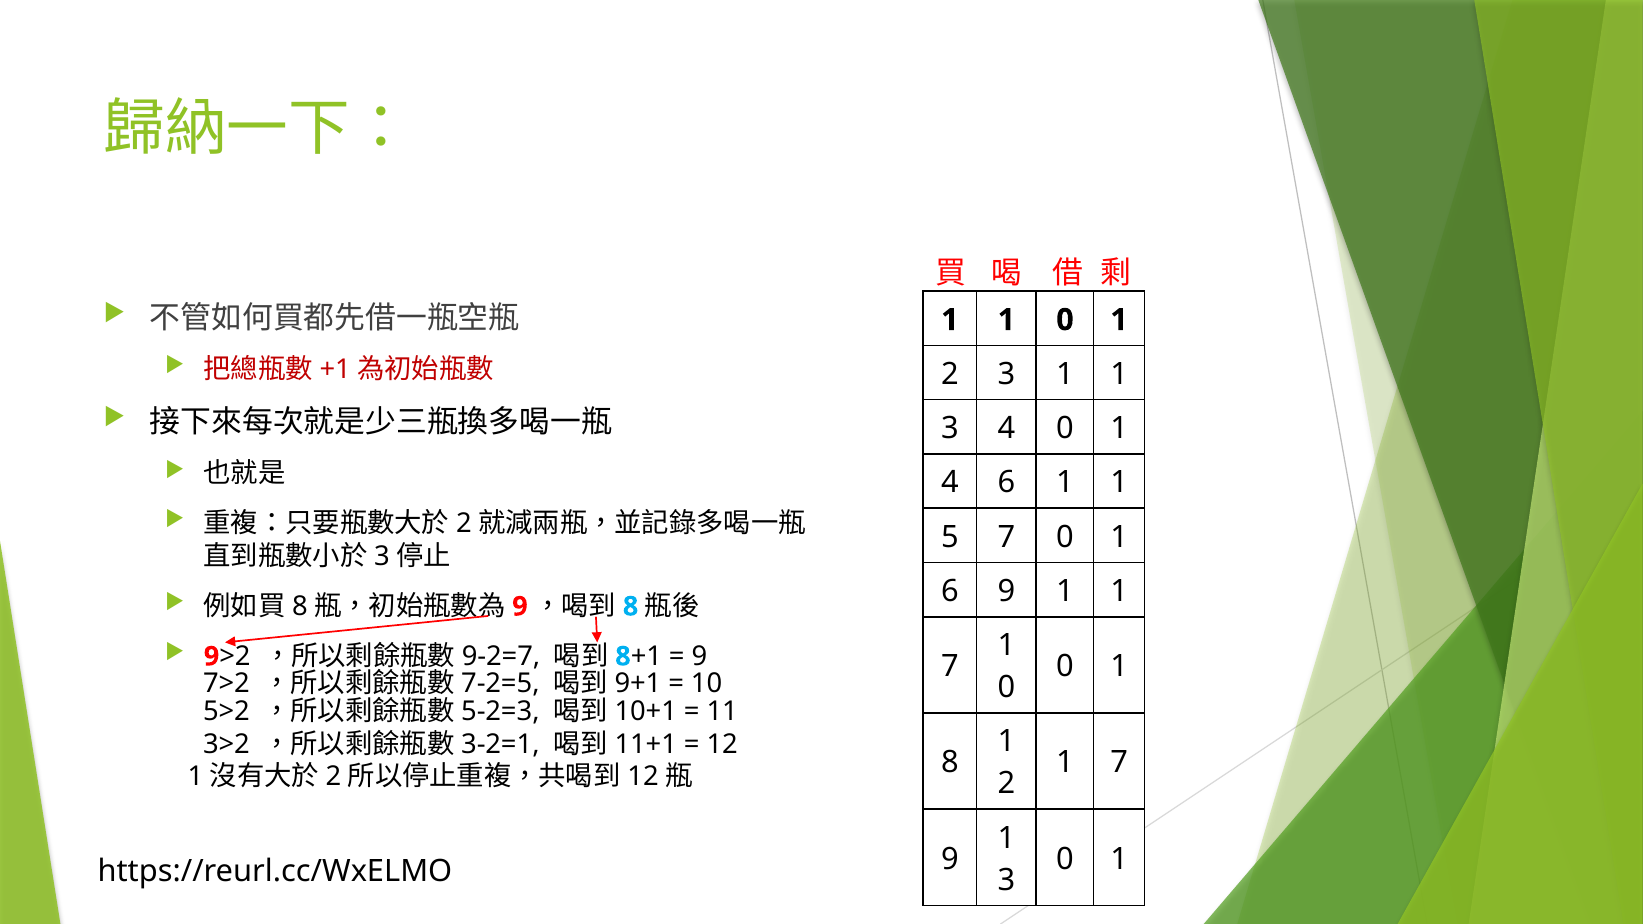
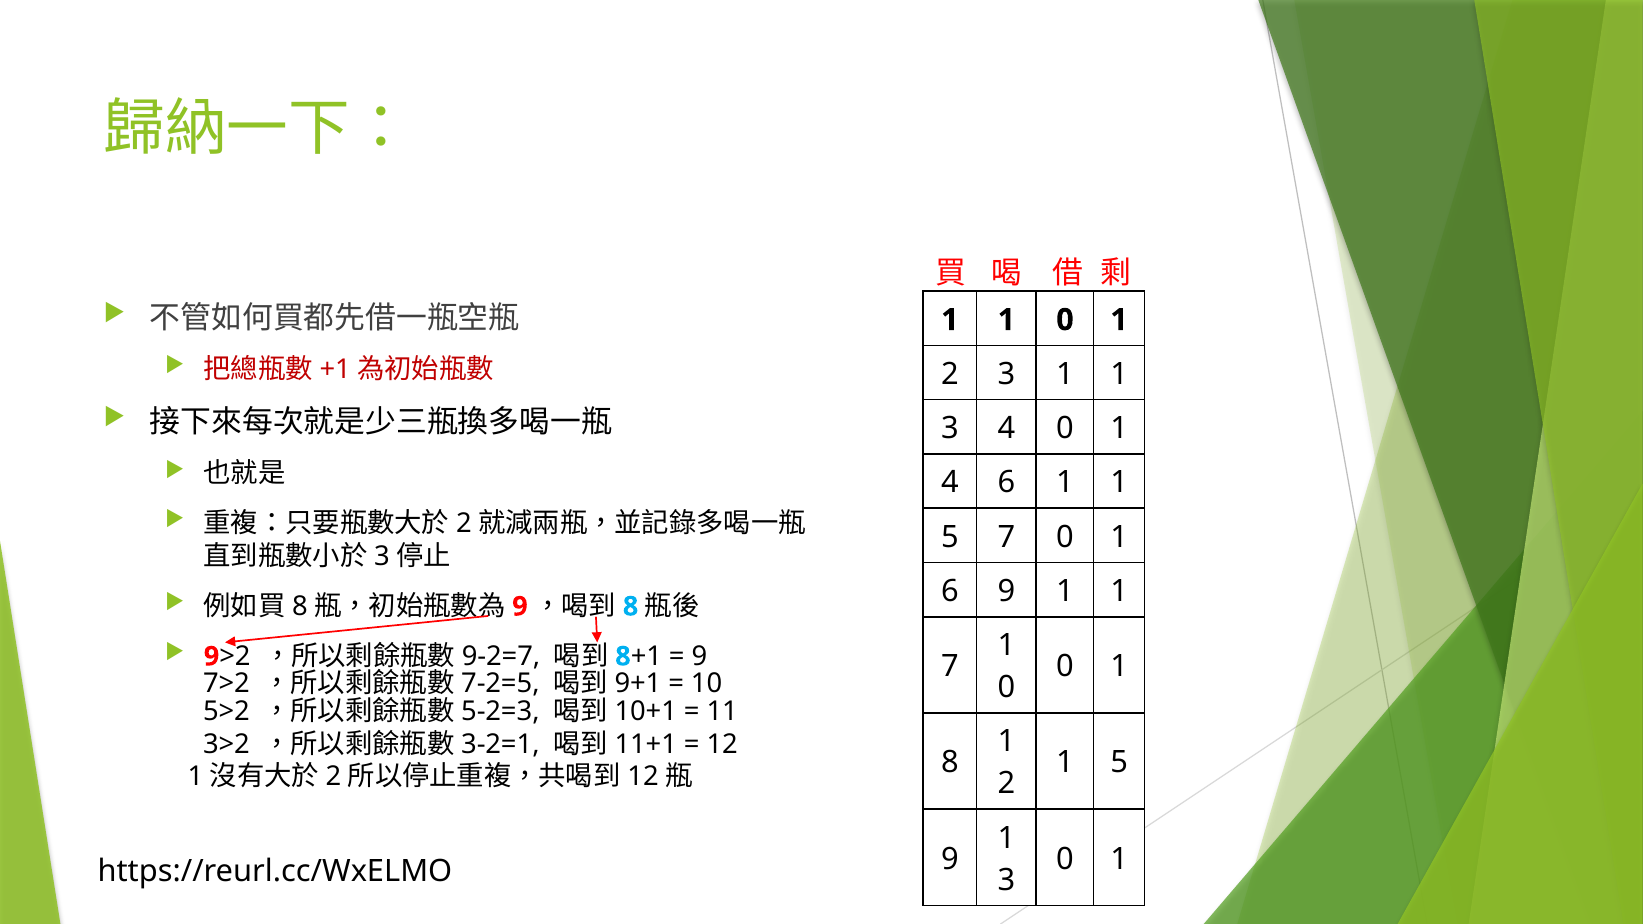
7: 7 -> 5 (1119, 763)
